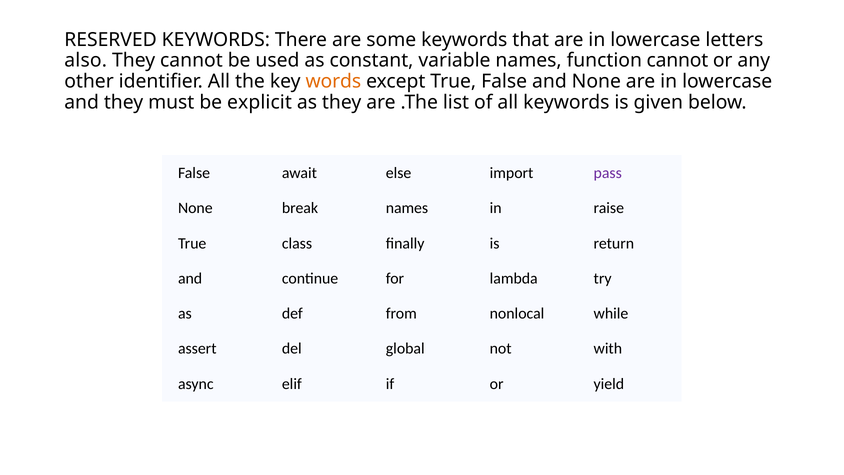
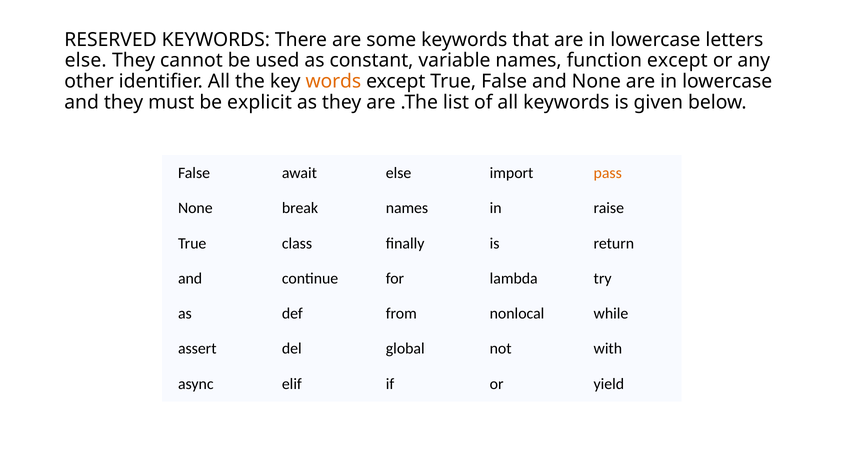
also: also -> else (86, 61)
function cannot: cannot -> except (677, 61)
pass colour: purple -> orange (608, 173)
